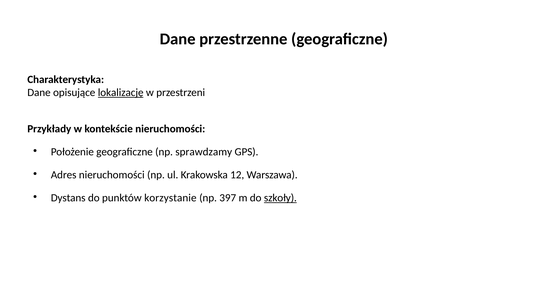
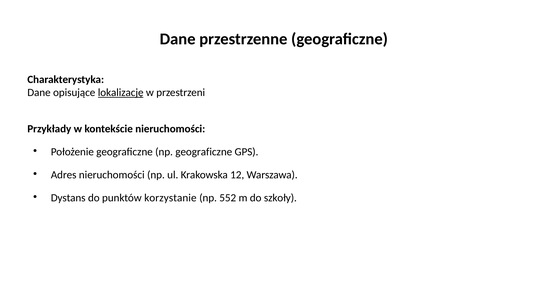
np sprawdzamy: sprawdzamy -> geograficzne (204, 152)
397: 397 -> 552 (228, 198)
szkoły underline: present -> none (280, 198)
